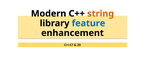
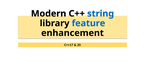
string colour: orange -> blue (101, 14)
